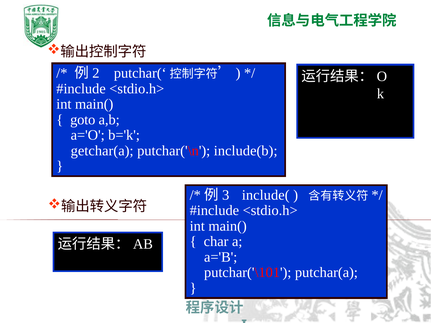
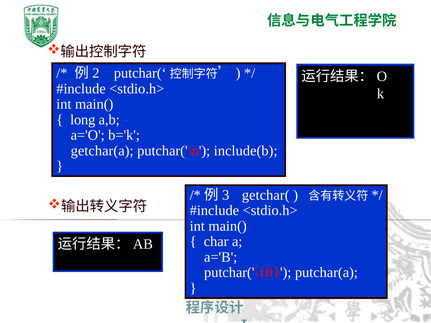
goto: goto -> long (83, 120)
include(: include( -> getchar( (266, 195)
